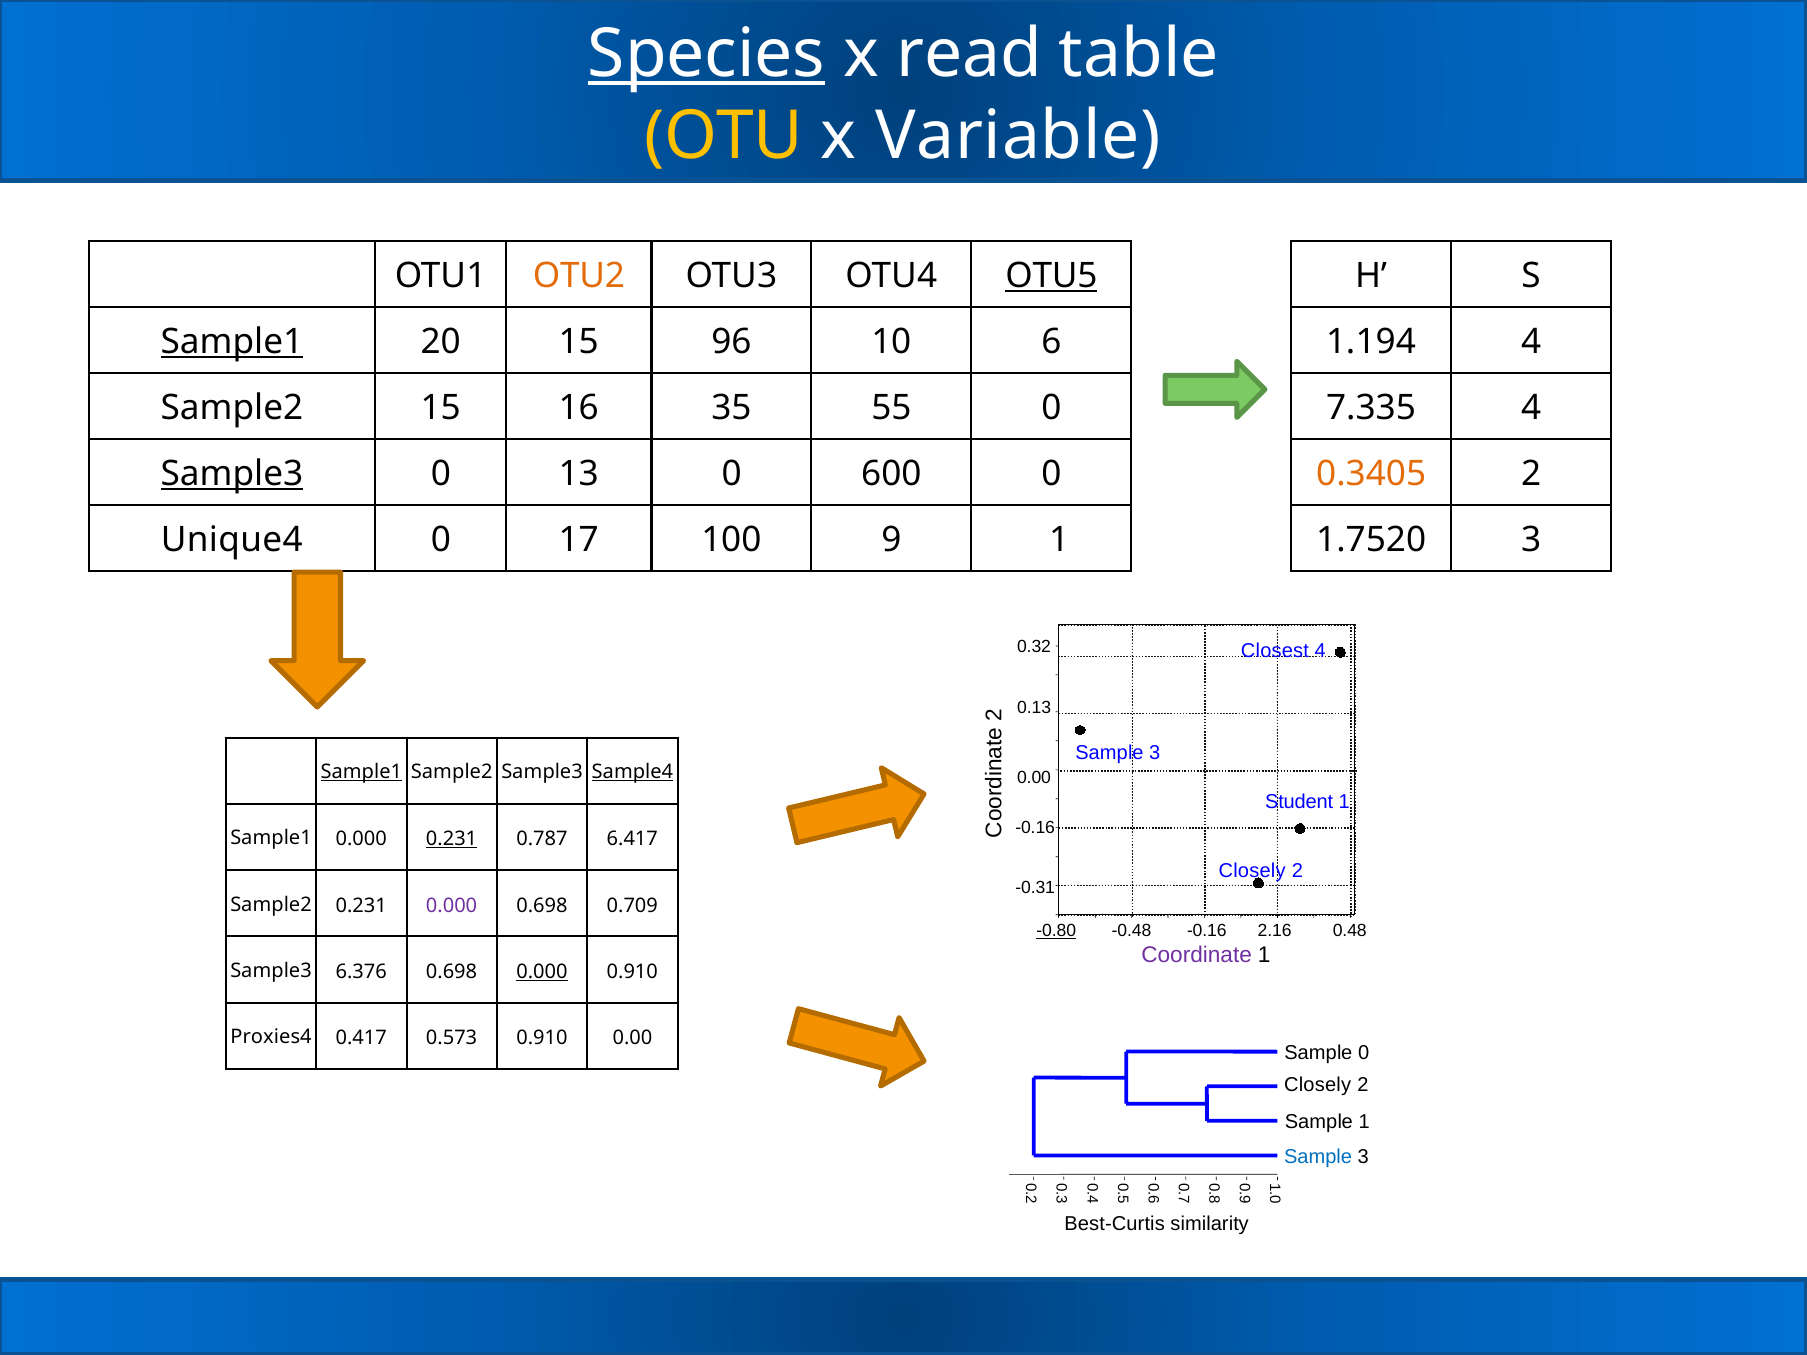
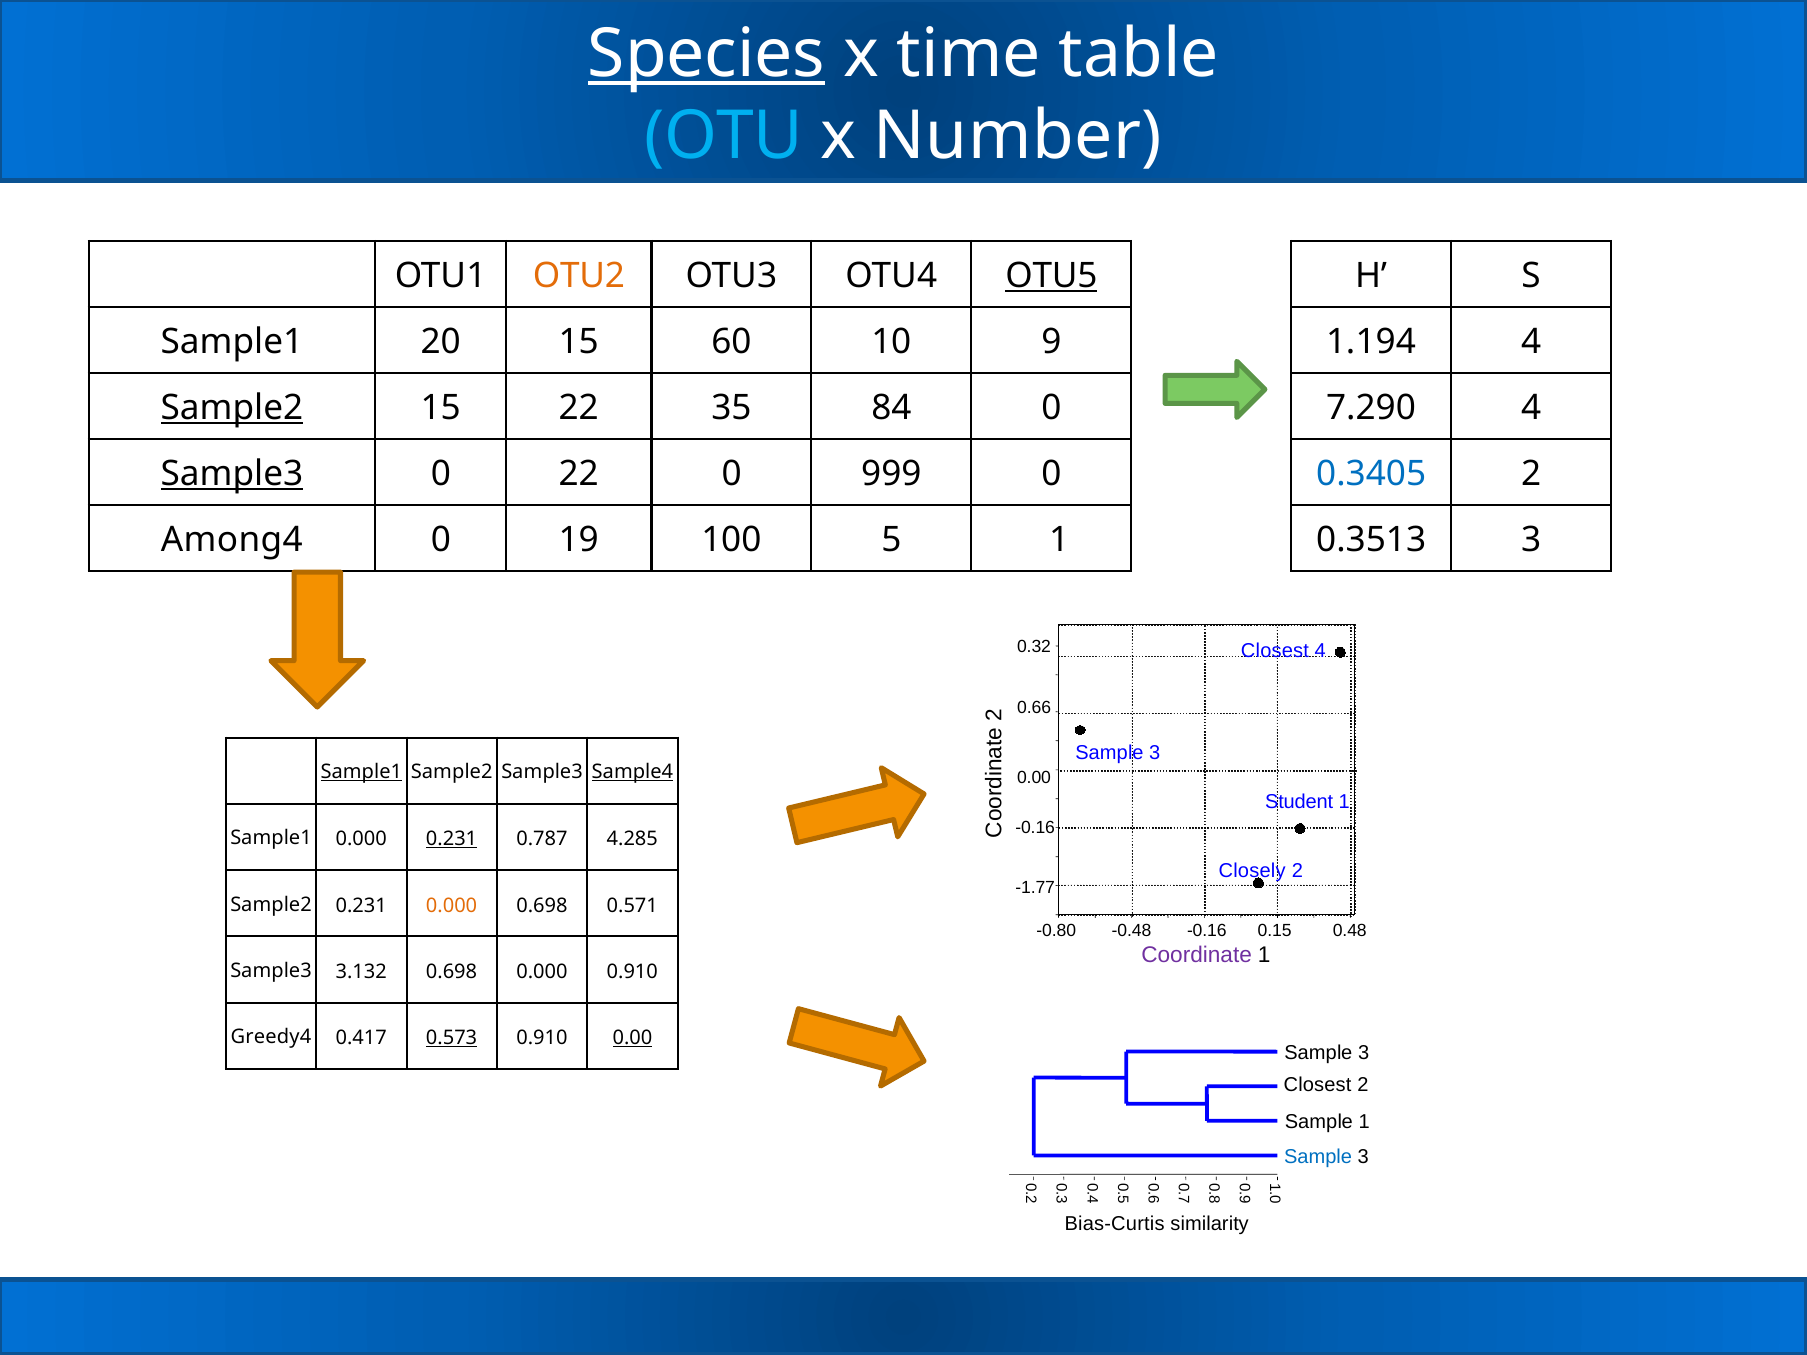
read: read -> time (969, 54)
OTU colour: yellow -> light blue (724, 136)
Variable: Variable -> Number (1018, 136)
Sample1 underline: present -> none (232, 342)
96: 96 -> 60 (731, 342)
6: 6 -> 9 (1051, 342)
Sample2 underline: none -> present (232, 408)
15 16: 16 -> 22 (579, 408)
55: 55 -> 84 (891, 408)
7.335: 7.335 -> 7.290 (1371, 408)
0 13: 13 -> 22 (579, 474)
600: 600 -> 999 (891, 474)
0.3405 colour: orange -> blue (1371, 474)
Unique4: Unique4 -> Among4 (232, 540)
17: 17 -> 19 (579, 540)
9: 9 -> 5 (891, 540)
1.7520: 1.7520 -> 0.3513 (1371, 540)
0.13: 0.13 -> 0.66 (1034, 707)
6.417: 6.417 -> 4.285 (632, 839)
-0.31: -0.31 -> -1.77 (1035, 888)
0.000 colour: purple -> orange (452, 906)
0.709: 0.709 -> 0.571 (632, 906)
-0.80 underline: present -> none (1056, 931)
2.16: 2.16 -> 0.15 (1275, 931)
6.376: 6.376 -> 3.132 (361, 972)
0.000 underline: present -> none (542, 972)
Proxies4: Proxies4 -> Greedy4 (271, 1037)
0.573 underline: none -> present (452, 1038)
0.00 underline: none -> present (632, 1038)
0: 0 -> 3 (1364, 1053)
Closely: Closely -> Closest (1318, 1085)
Best-Curtis: Best-Curtis -> Bias-Curtis (1115, 1224)
